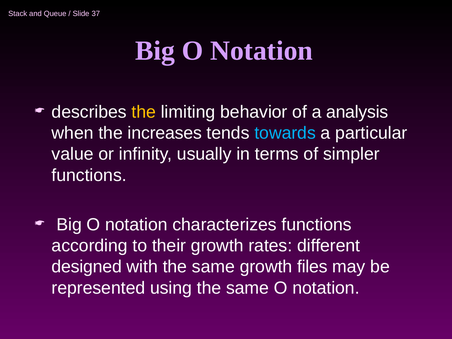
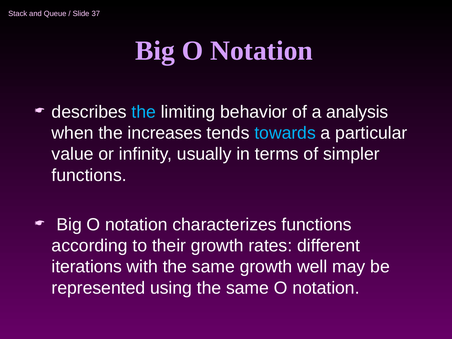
the colour: yellow -> light blue (144, 112)
designed: designed -> iterations (87, 267)
files: files -> well (312, 267)
